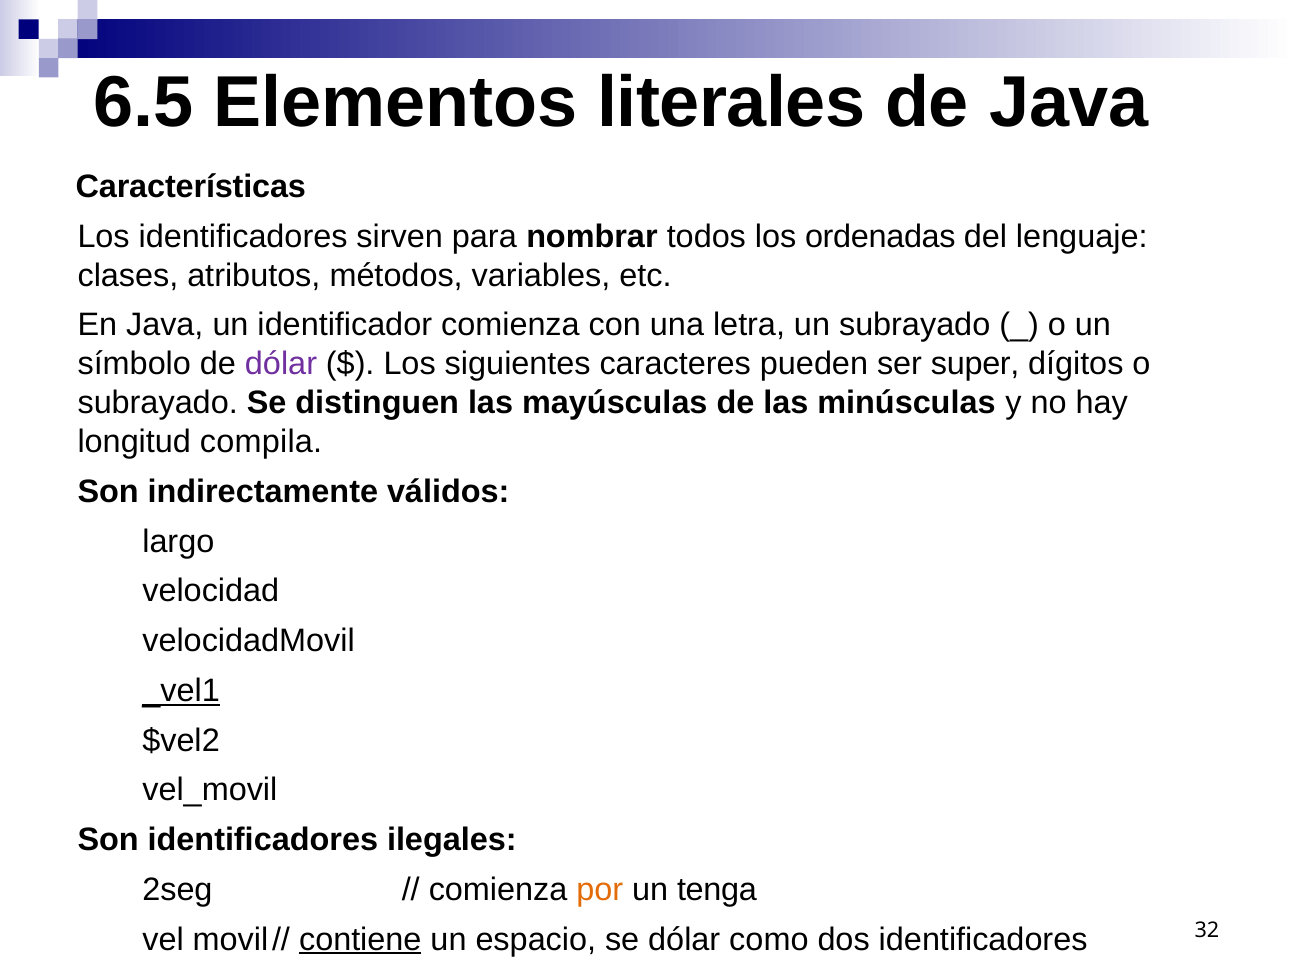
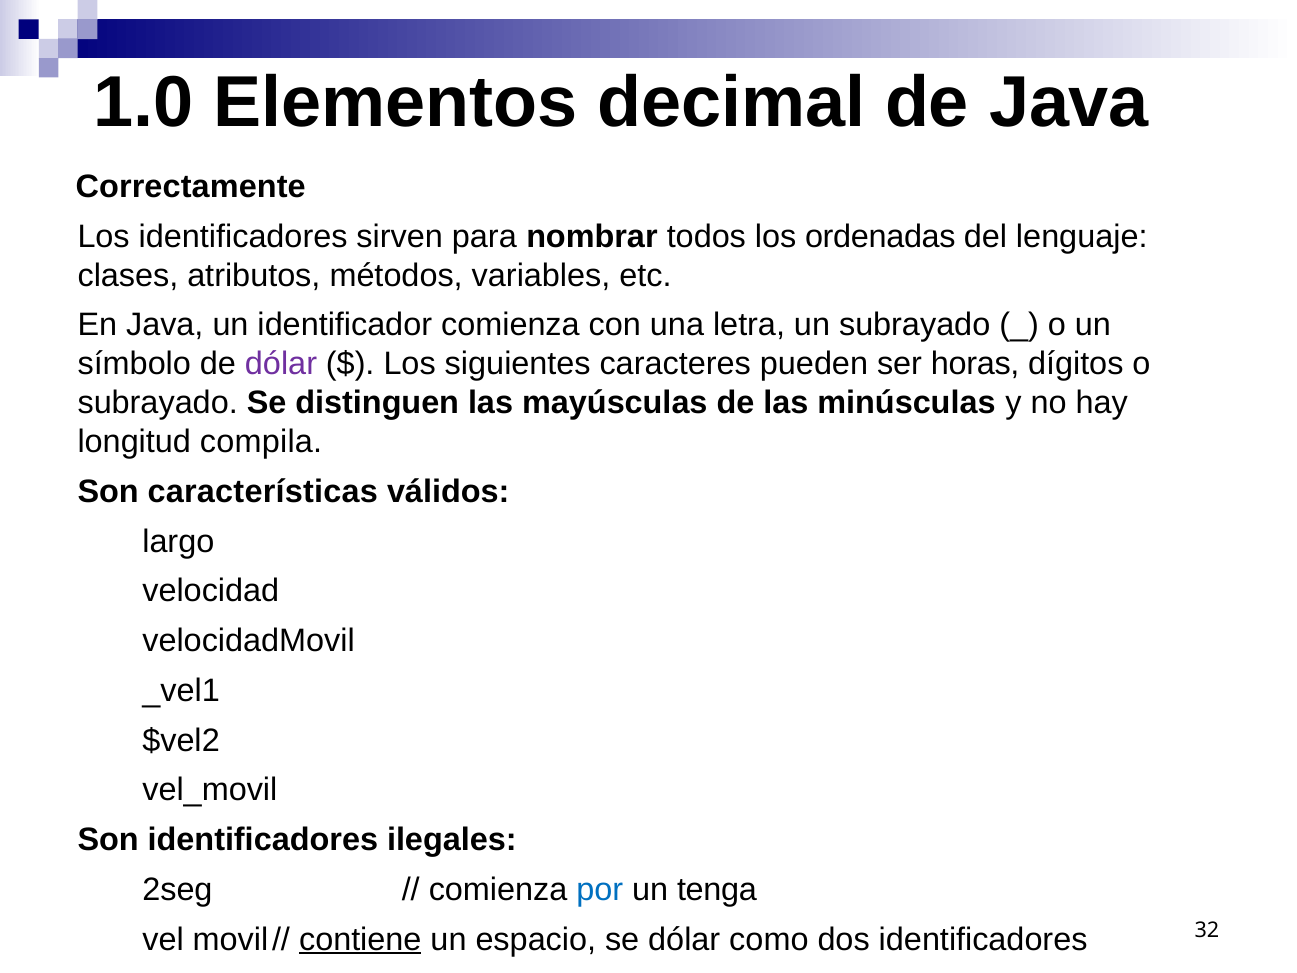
6.5: 6.5 -> 1.0 (143, 102)
literales: literales -> decimal (731, 102)
Características: Características -> Correctamente (191, 187)
super: super -> horas (975, 364)
indirectamente: indirectamente -> características (263, 492)
_vel1 underline: present -> none (181, 691)
por colour: orange -> blue (600, 890)
